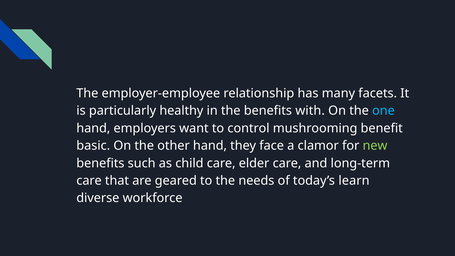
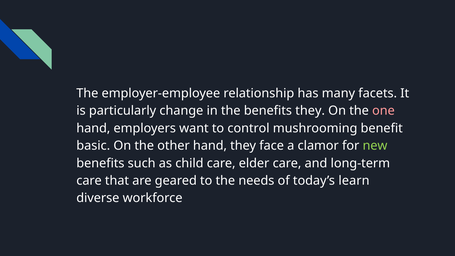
healthy: healthy -> change (181, 111)
benefits with: with -> they (310, 111)
one colour: light blue -> pink (383, 111)
